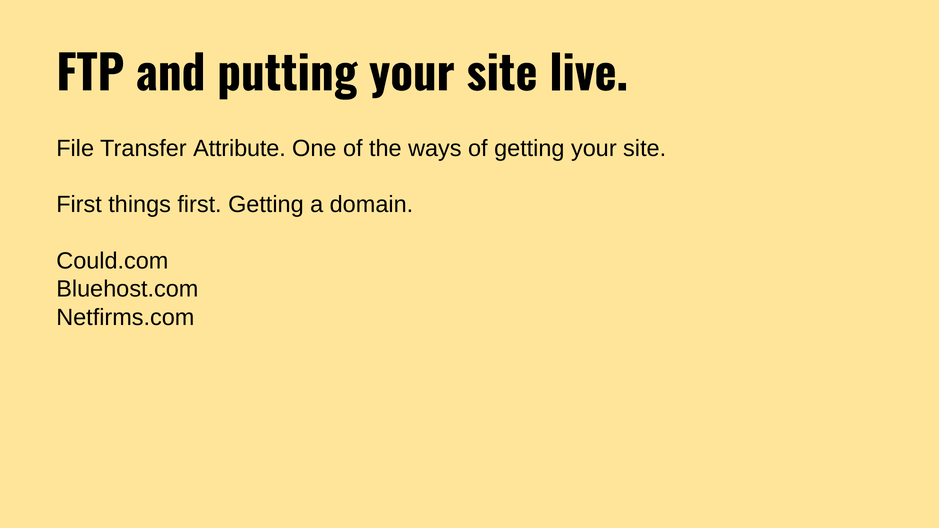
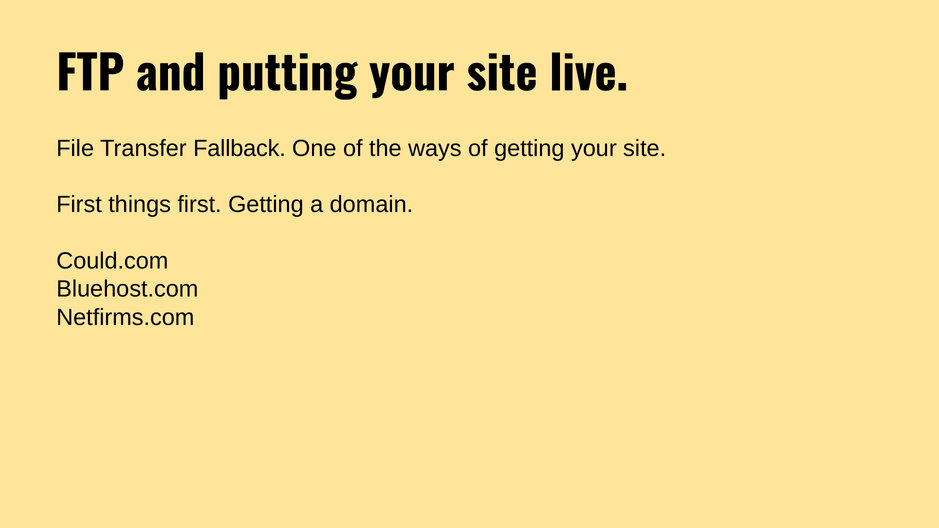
Attribute: Attribute -> Fallback (239, 148)
